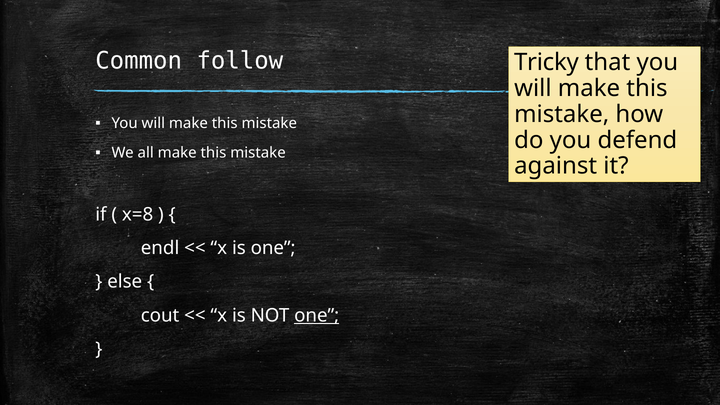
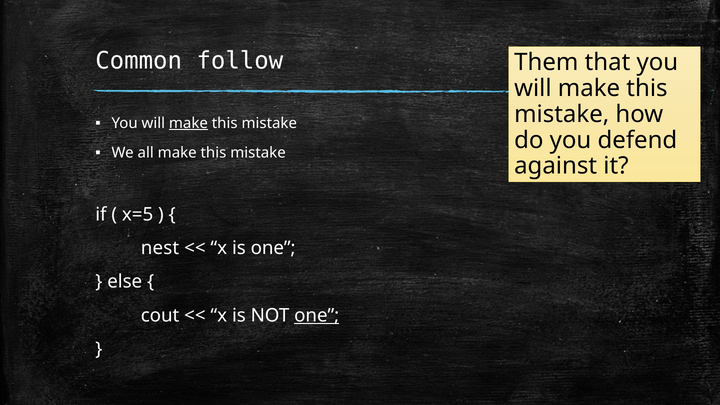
Tricky: Tricky -> Them (546, 62)
make underline: none -> present (188, 123)
x=8: x=8 -> x=5 (138, 214)
endl: endl -> nest (160, 248)
